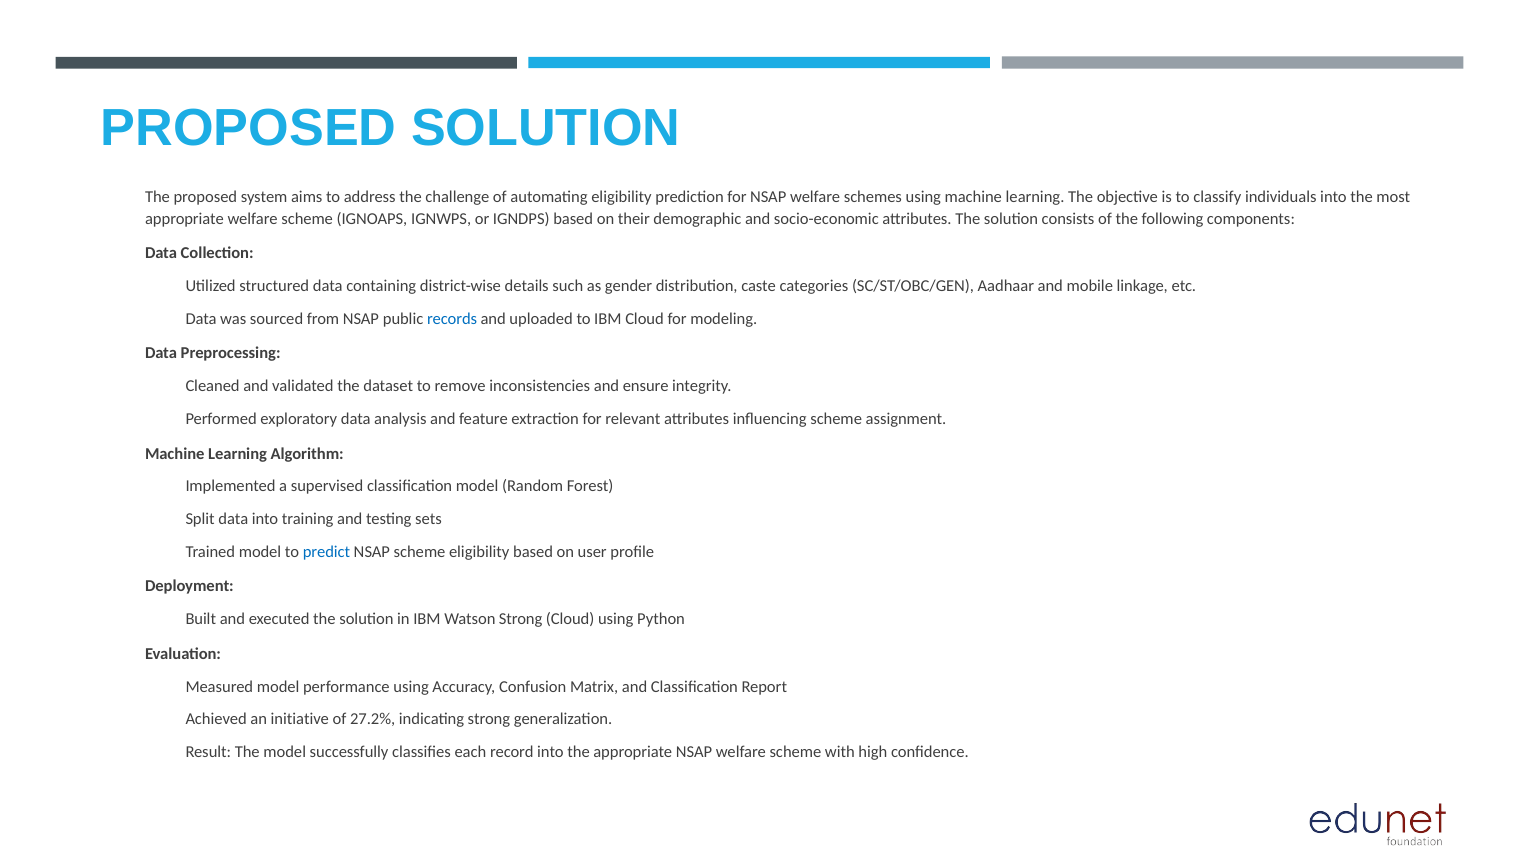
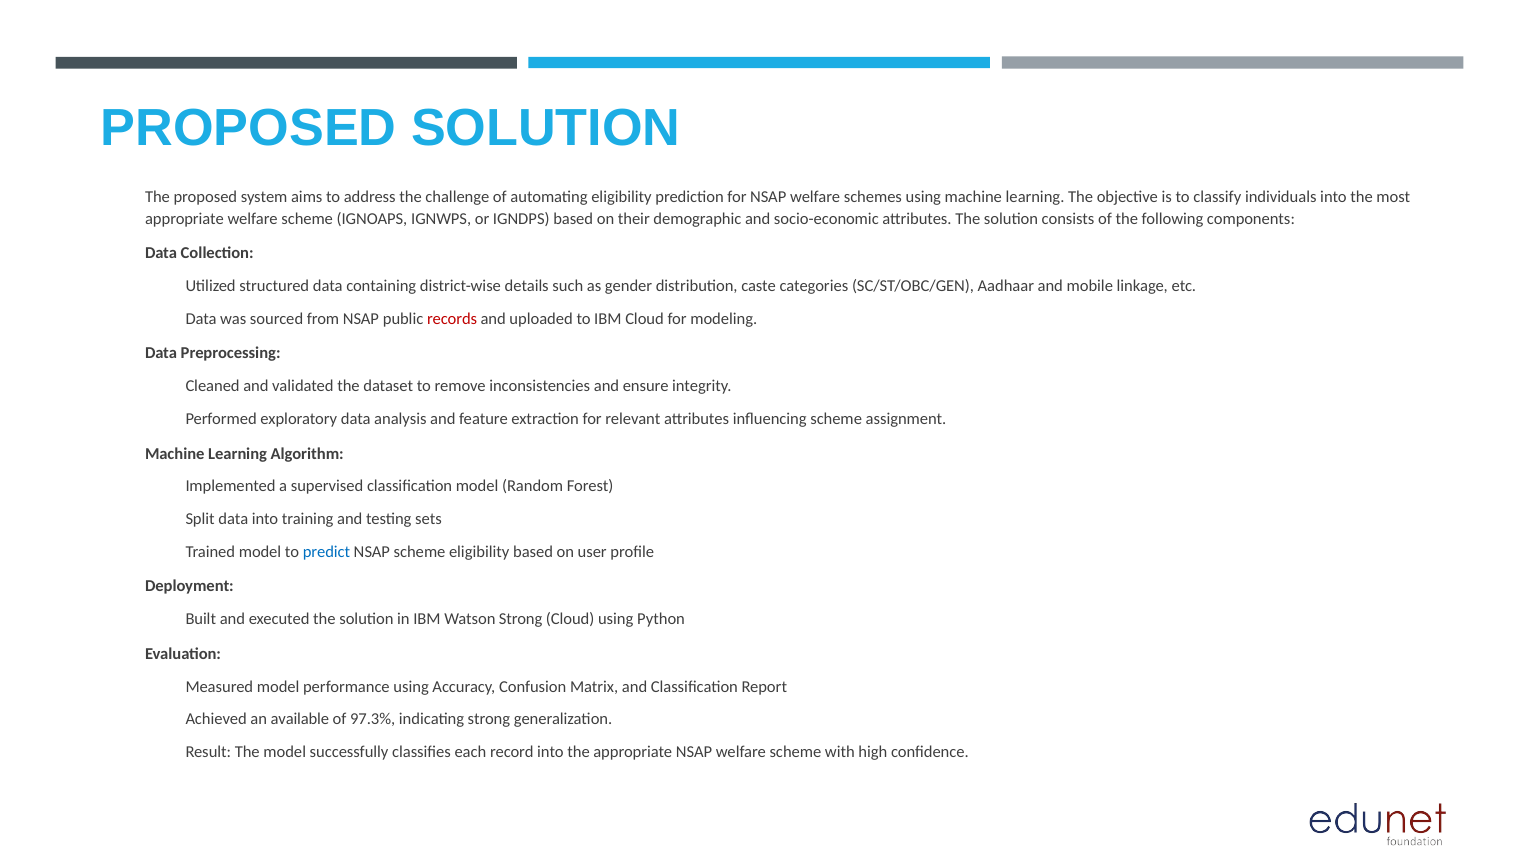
records colour: blue -> red (452, 319)
initiative: initiative -> available (300, 720)
27.2%: 27.2% -> 97.3% (373, 720)
